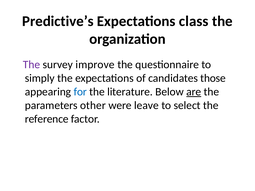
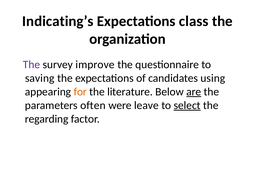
Predictive’s: Predictive’s -> Indicating’s (58, 21)
simply: simply -> saving (40, 78)
those: those -> using (213, 78)
for colour: blue -> orange (80, 92)
other: other -> often (93, 105)
select underline: none -> present (187, 105)
reference: reference -> regarding (47, 119)
